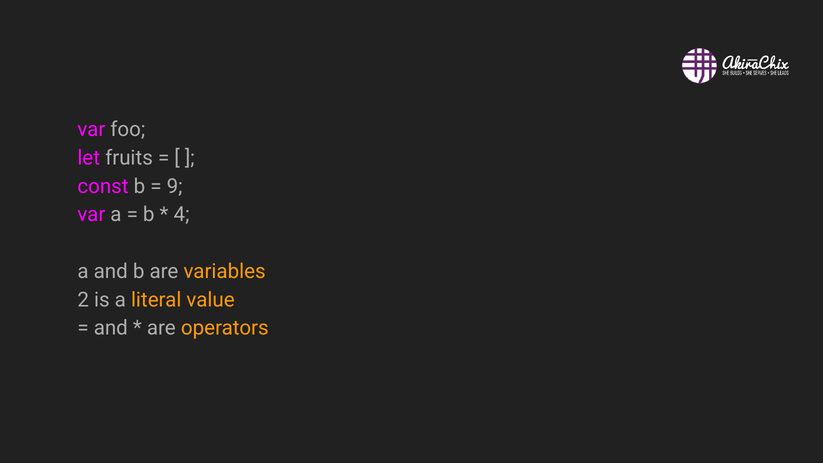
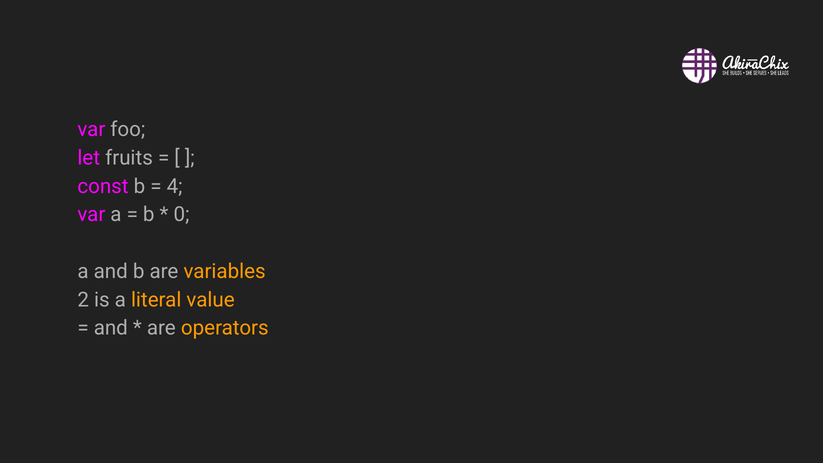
9: 9 -> 4 (175, 186)
4: 4 -> 0 (182, 215)
